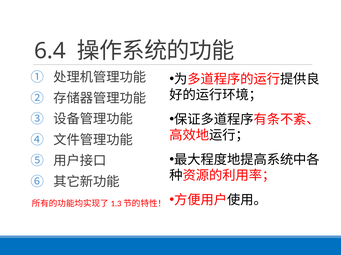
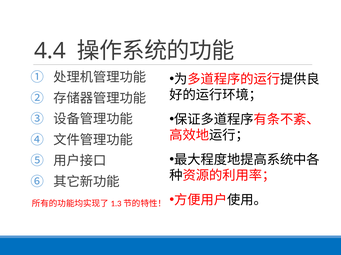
6.4: 6.4 -> 4.4 (50, 51)
